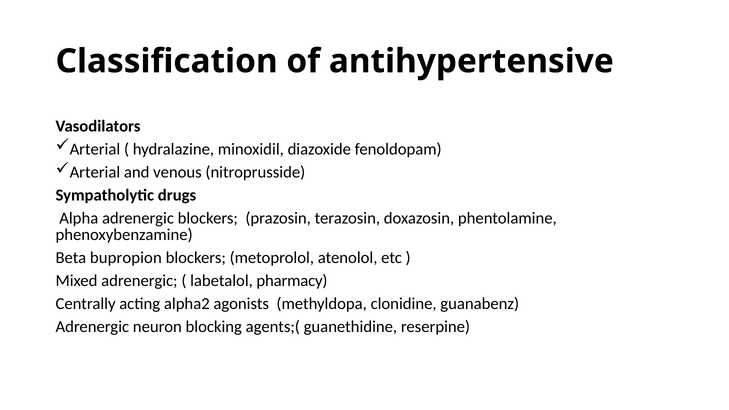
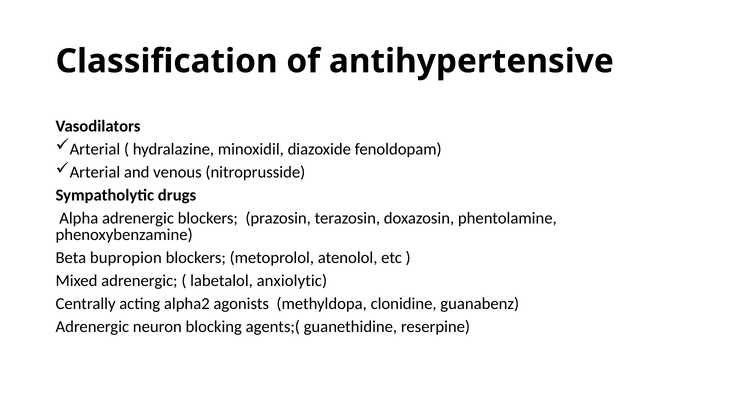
pharmacy: pharmacy -> anxiolytic (292, 281)
